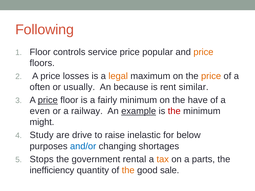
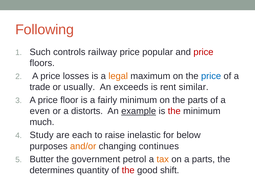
Floor: Floor -> Such (40, 52)
service: service -> railway (103, 52)
price colour: orange -> red (203, 52)
price colour: orange -> blue (211, 76)
often: often -> trade (40, 87)
because: because -> exceeds (131, 87)
price underline: present -> none (48, 100)
the have: have -> parts (198, 100)
railway: railway -> distorts (87, 111)
might: might -> much (42, 122)
drive: drive -> each (82, 135)
and/or colour: blue -> orange (83, 146)
shortages: shortages -> continues (159, 146)
Stops: Stops -> Butter (42, 159)
rental: rental -> petrol (135, 159)
inefficiency: inefficiency -> determines (52, 170)
the colour: orange -> red (128, 170)
sale: sale -> shift (170, 170)
